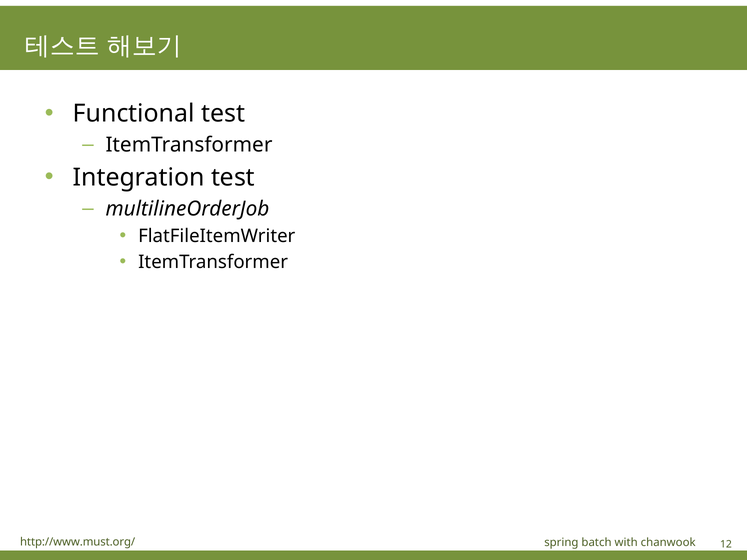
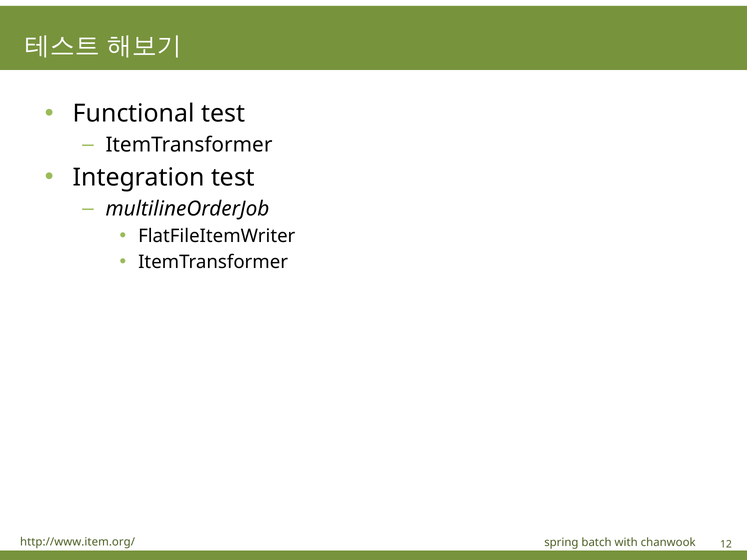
http://www.must.org/: http://www.must.org/ -> http://www.item.org/ (78, 542)
